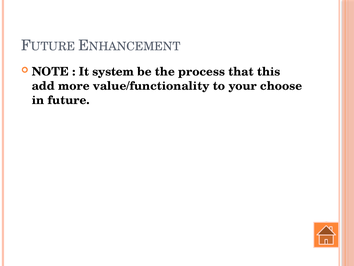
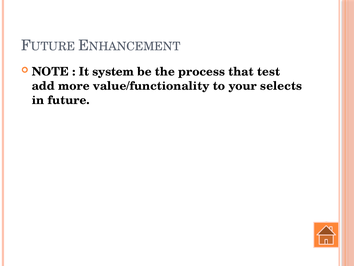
this: this -> test (269, 72)
choose: choose -> selects (281, 86)
